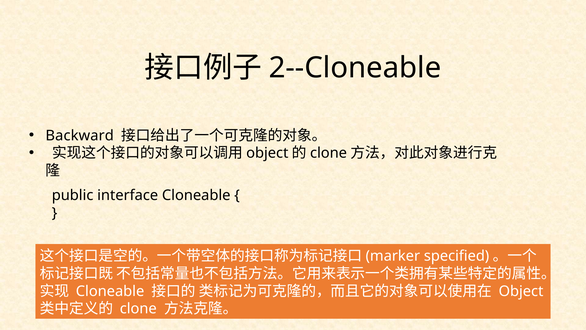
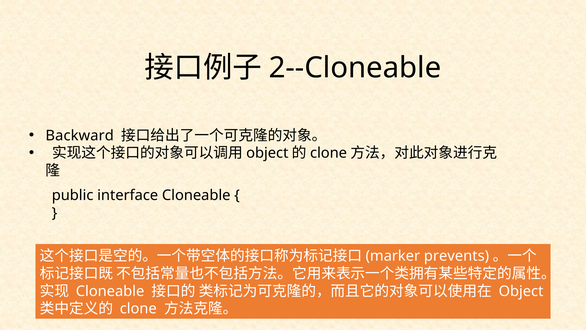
specified: specified -> prevents (457, 256)
